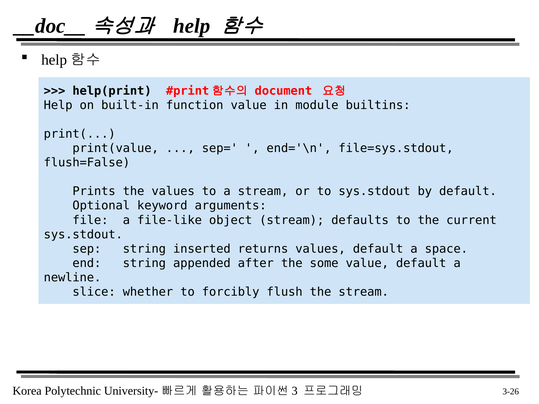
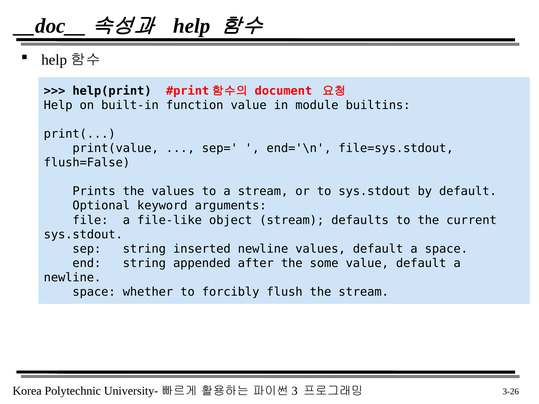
inserted returns: returns -> newline (263, 249)
slice: slice -> space (94, 292)
